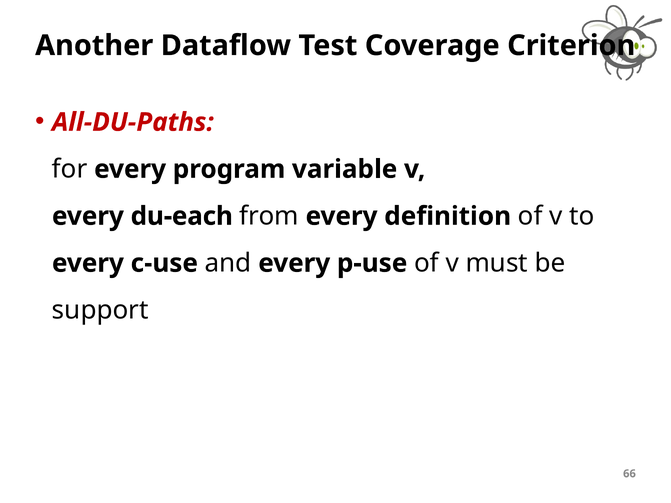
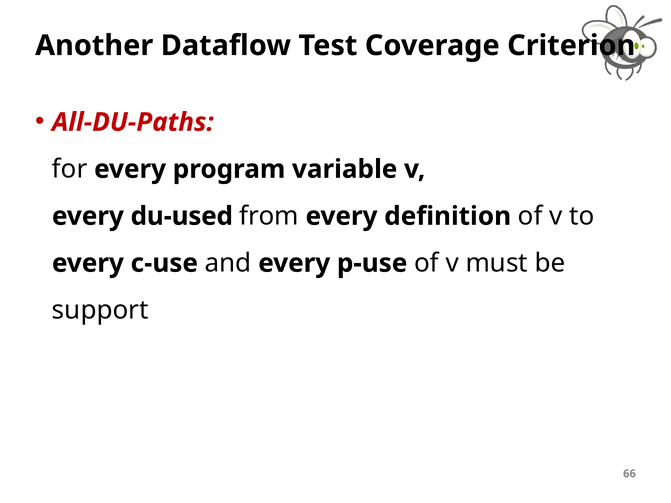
du-each: du-each -> du-used (182, 216)
